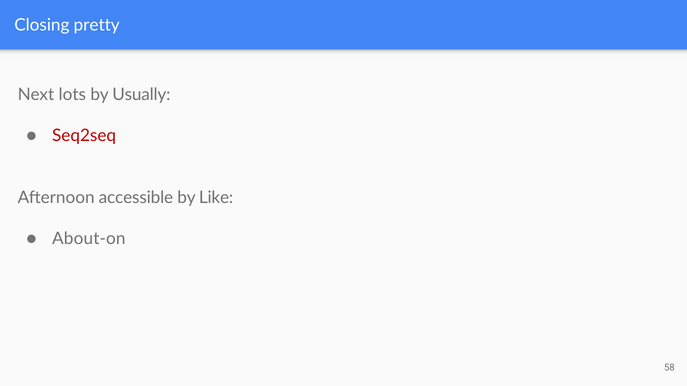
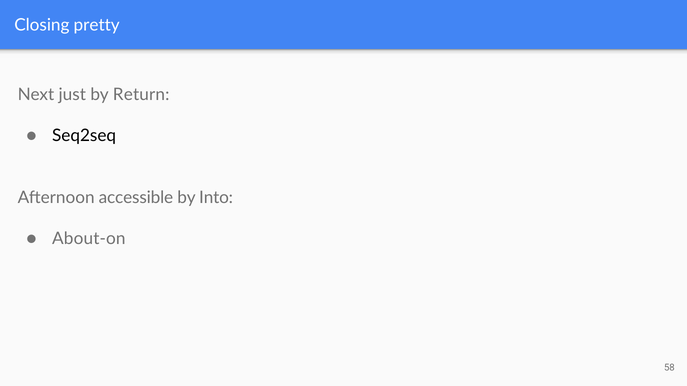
lots: lots -> just (72, 95)
Usually: Usually -> Return (141, 95)
Seq2seq colour: red -> black (84, 136)
Like: Like -> Into (216, 198)
